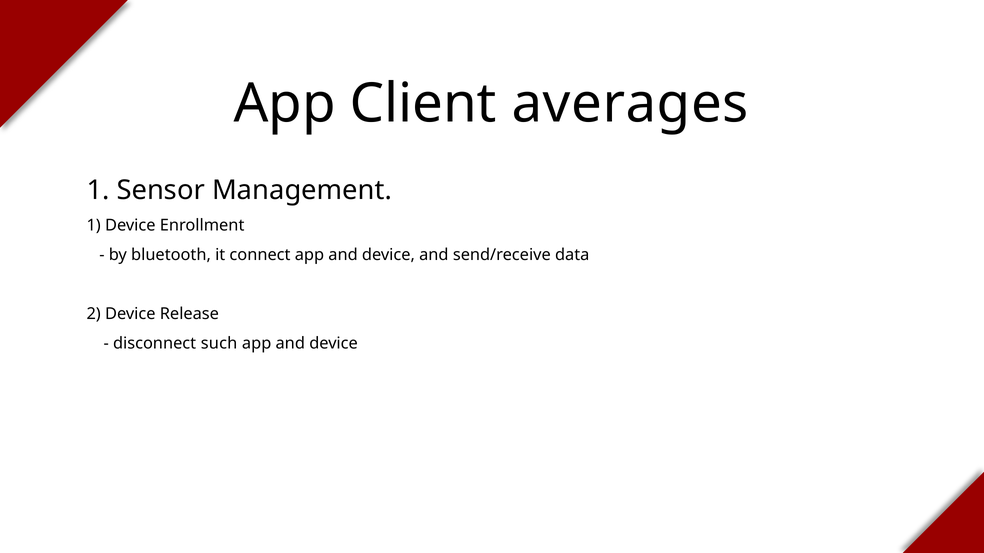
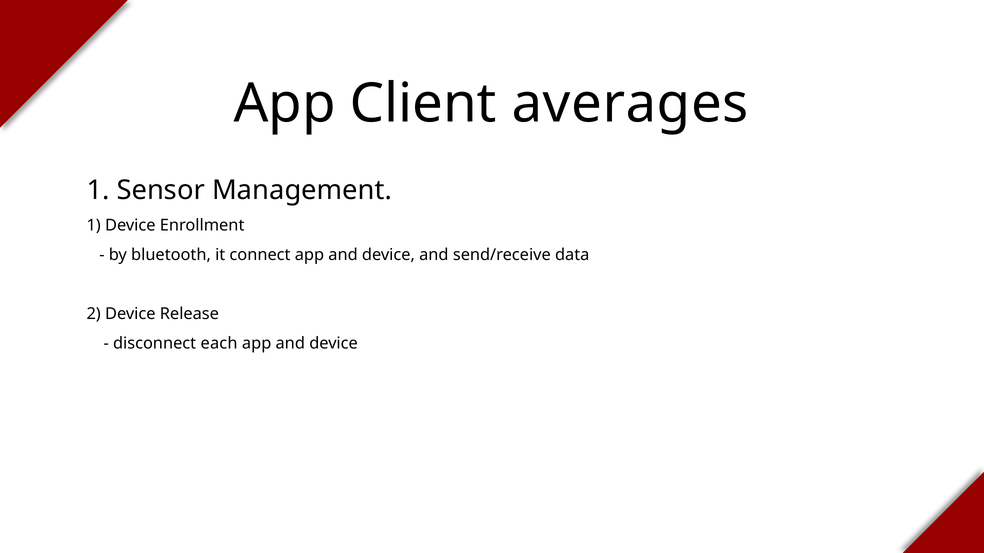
such: such -> each (219, 344)
